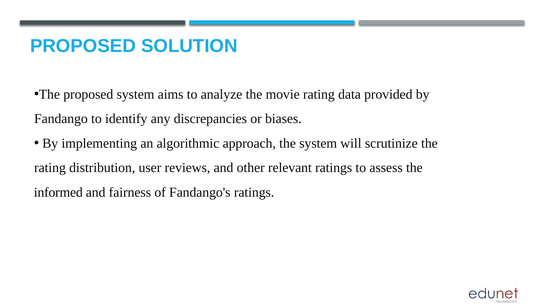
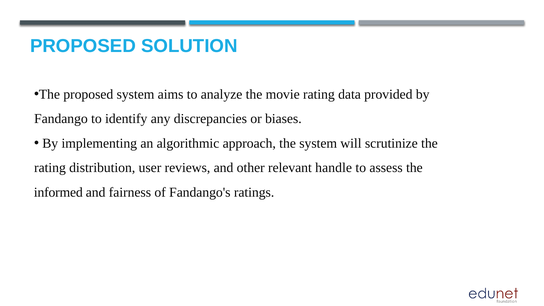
relevant ratings: ratings -> handle (334, 168)
